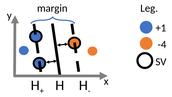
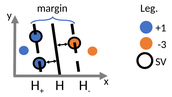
-4: -4 -> -3 (162, 44)
